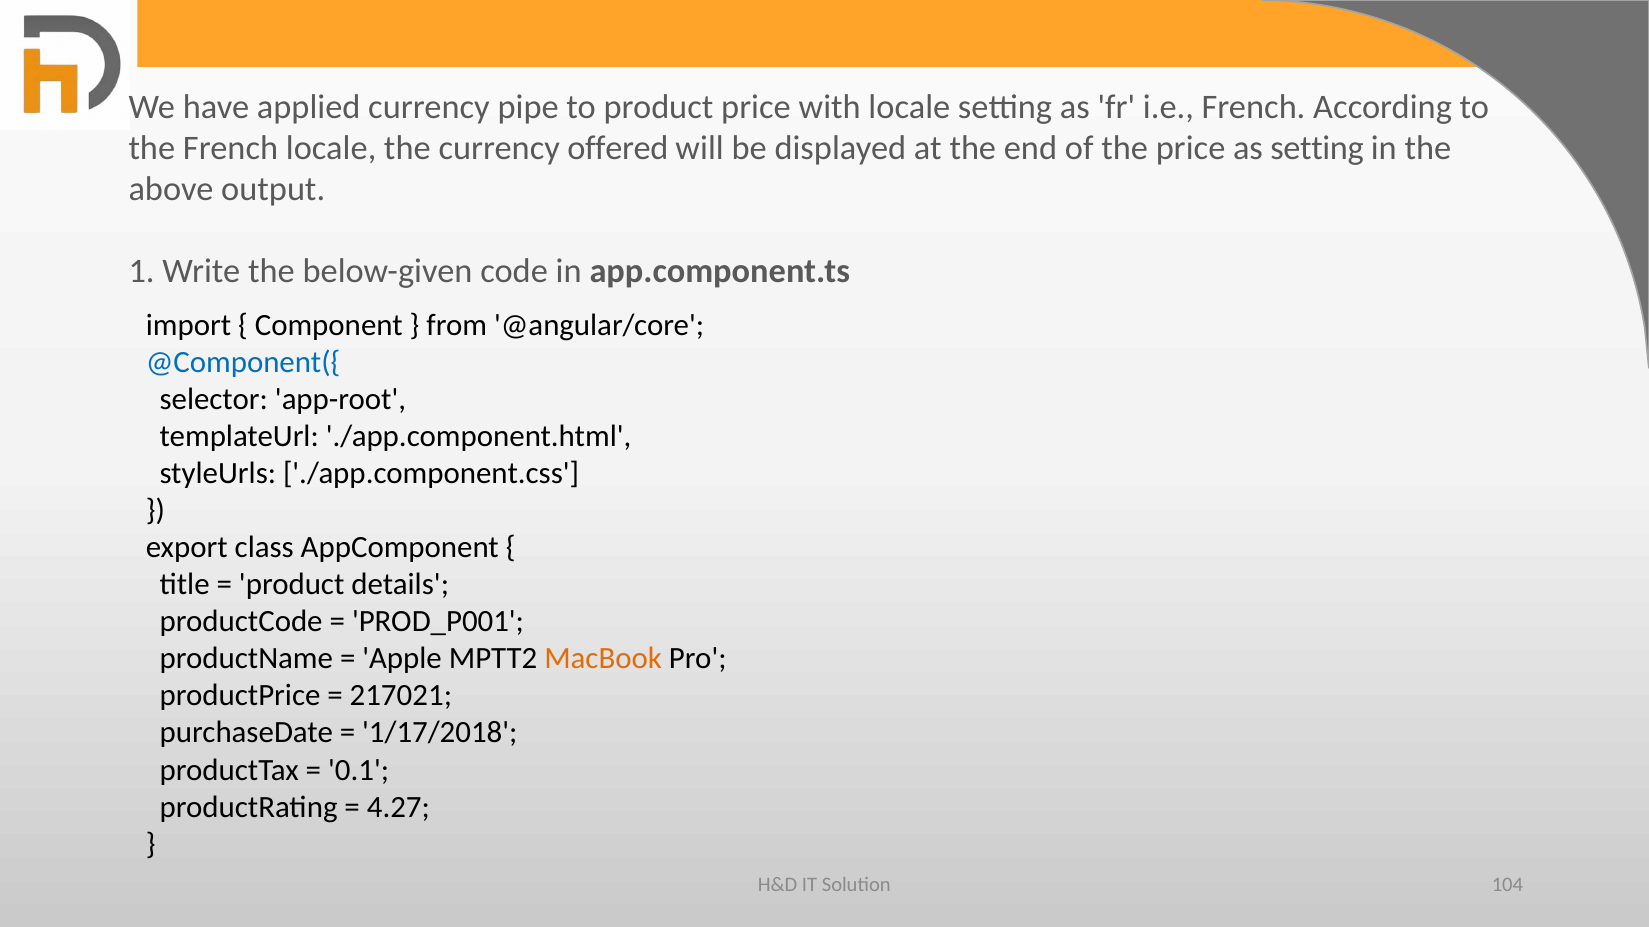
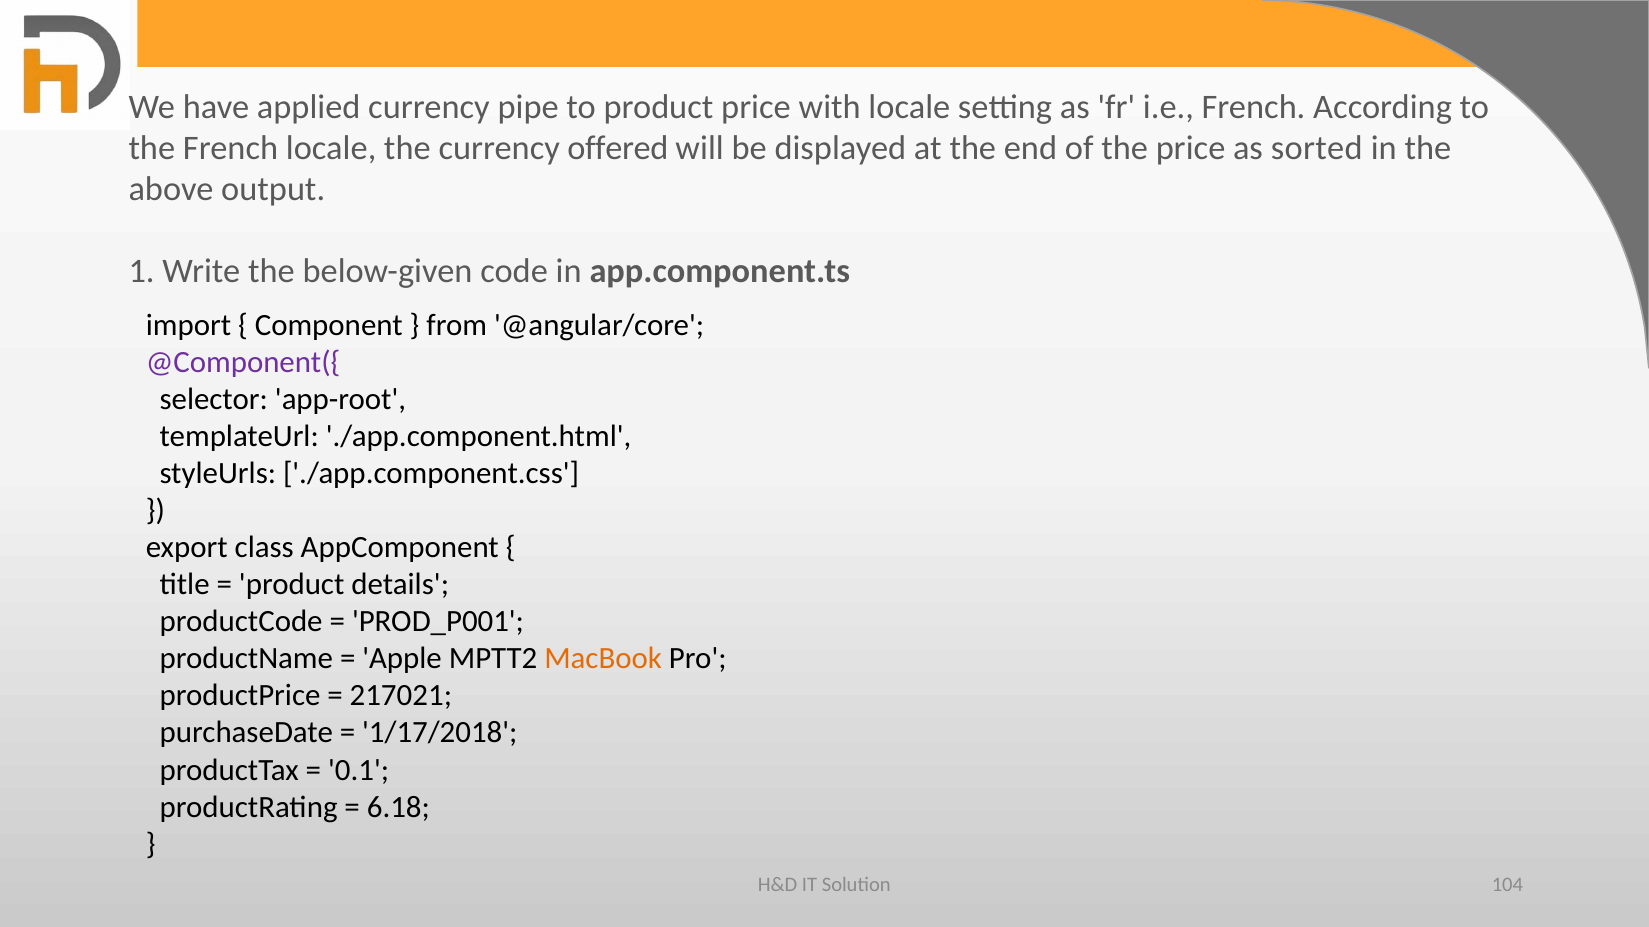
as setting: setting -> sorted (1317, 148)
@Component({ colour: blue -> purple (243, 362)
4.27: 4.27 -> 6.18 (398, 807)
